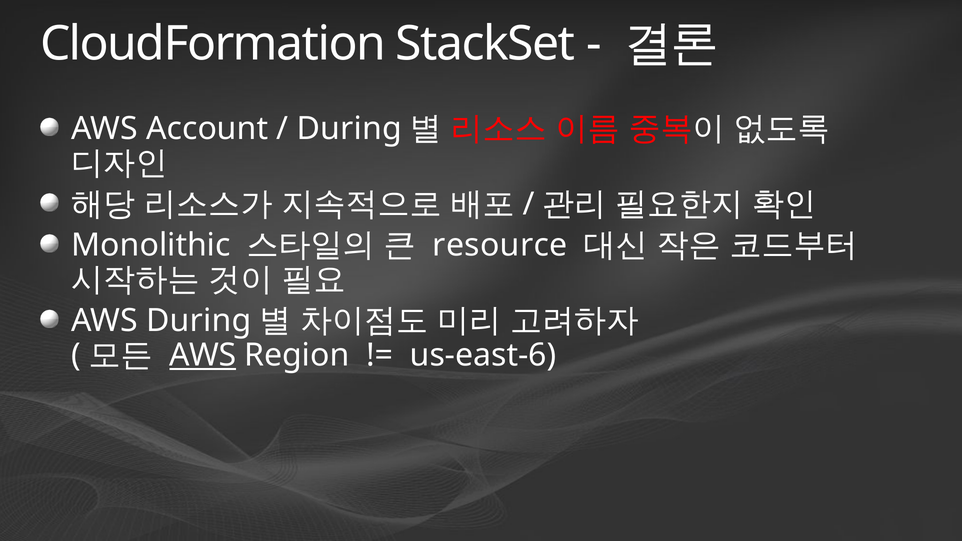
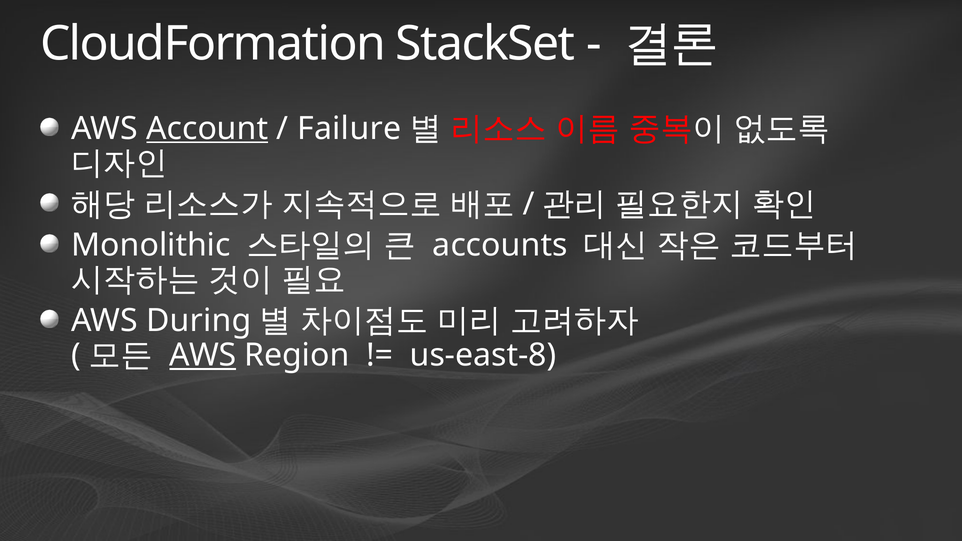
Account underline: none -> present (207, 129)
During: During -> Failure (349, 129)
resource: resource -> accounts (500, 245)
us-east-6: us-east-6 -> us-east-8 (483, 355)
